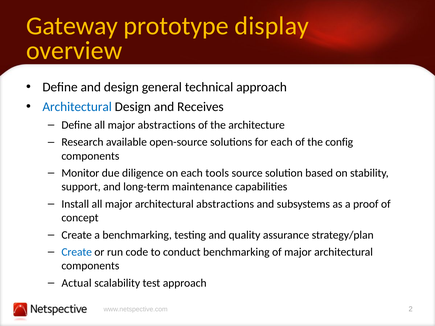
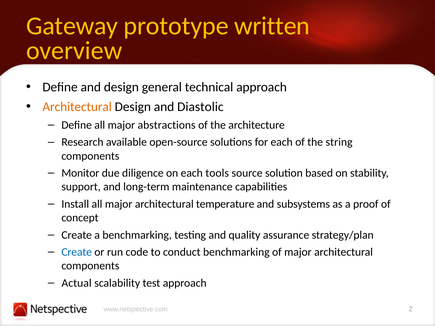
display: display -> written (272, 26)
Architectural colour: blue -> orange (77, 107)
Receives: Receives -> Diastolic (200, 107)
config: config -> string (339, 142)
architectural abstractions: abstractions -> temperature (225, 204)
